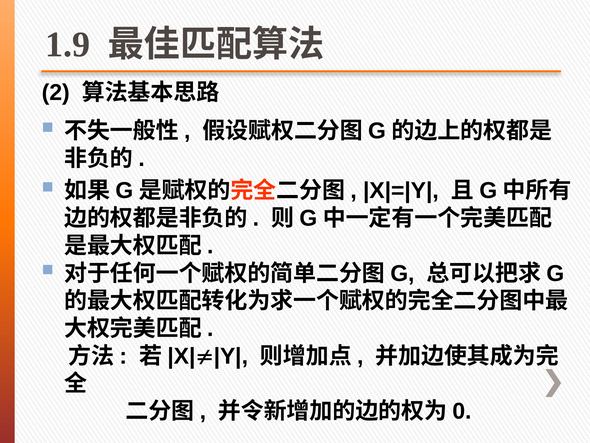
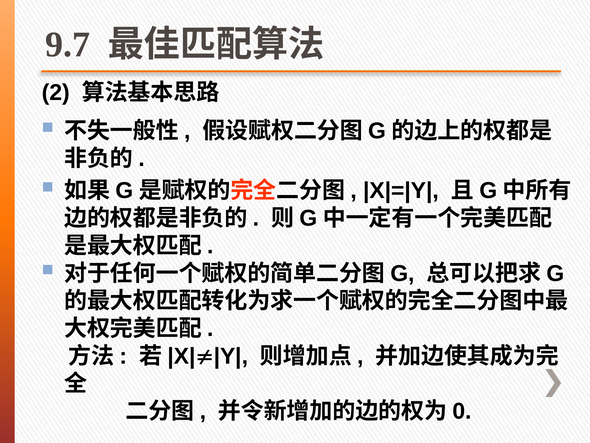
1.9: 1.9 -> 9.7 (68, 44)
